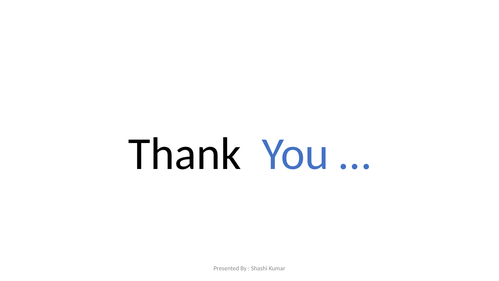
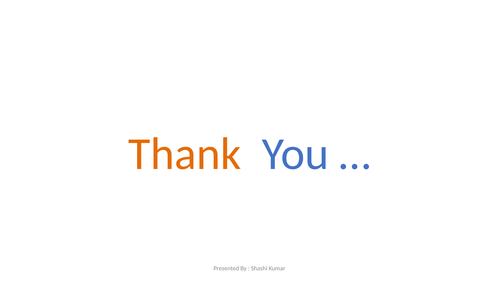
Thank colour: black -> orange (185, 154)
